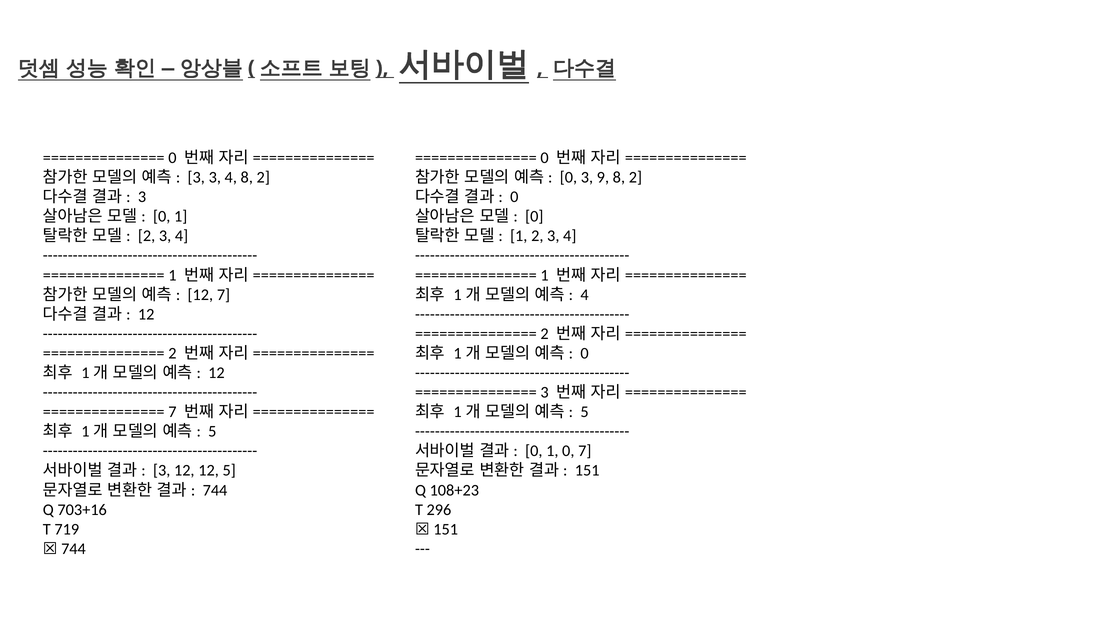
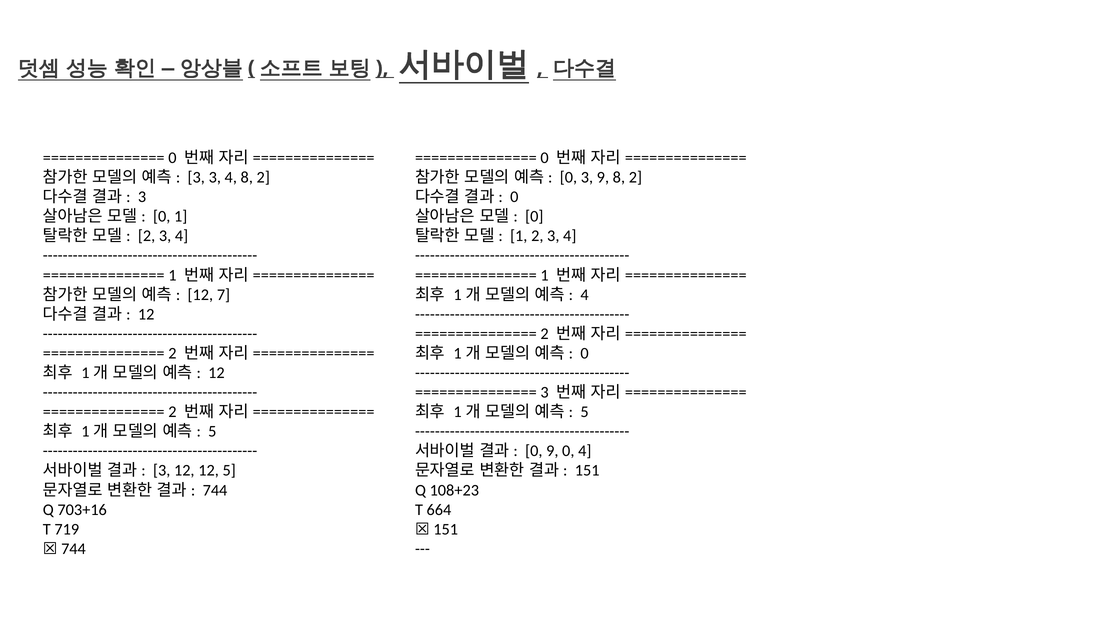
7: 7 -> 2 (172, 412)
1: 1 -> 9 (552, 451)
0 7: 7 -> 4 (585, 451)
296: 296 -> 664 (439, 510)
